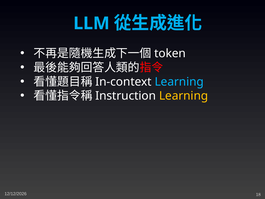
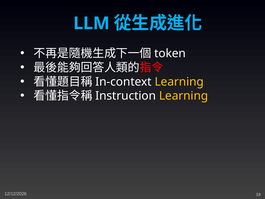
Learning colour: light blue -> yellow (179, 82)
